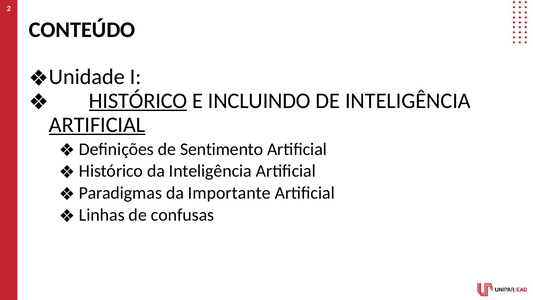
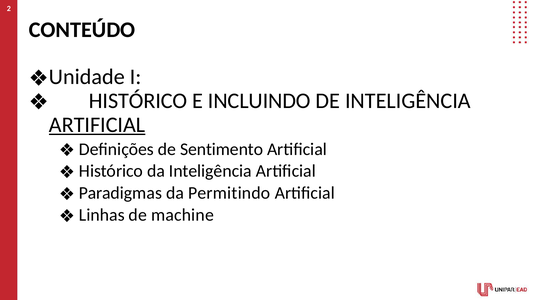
HISTÓRICO underline: present -> none (138, 101)
Importante: Importante -> Permitindo (229, 193)
confusas: confusas -> machine (182, 215)
